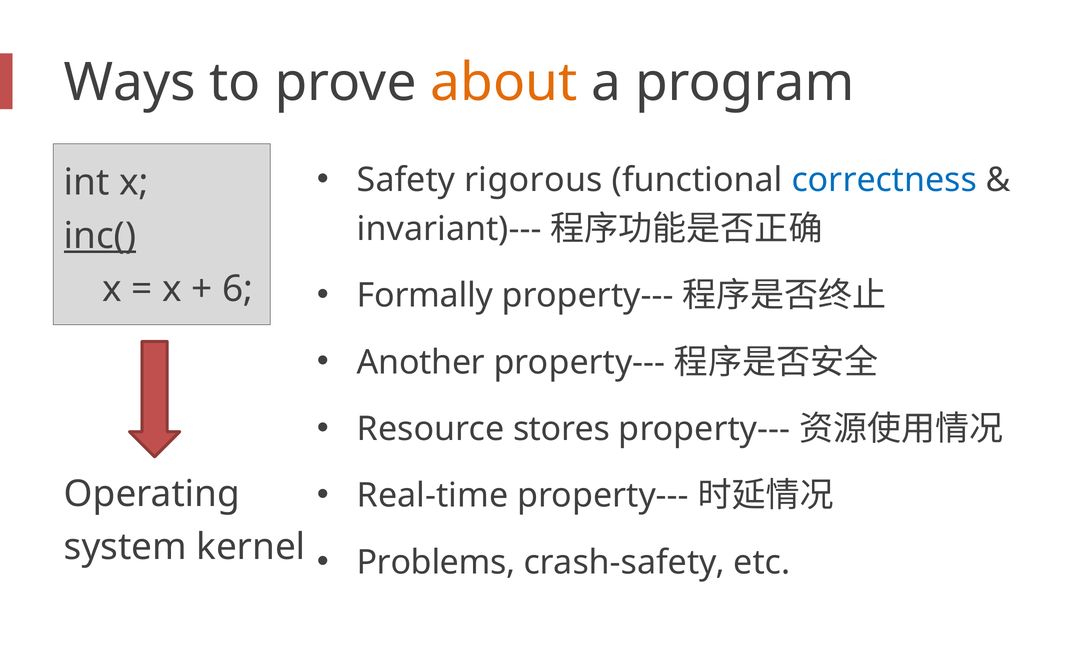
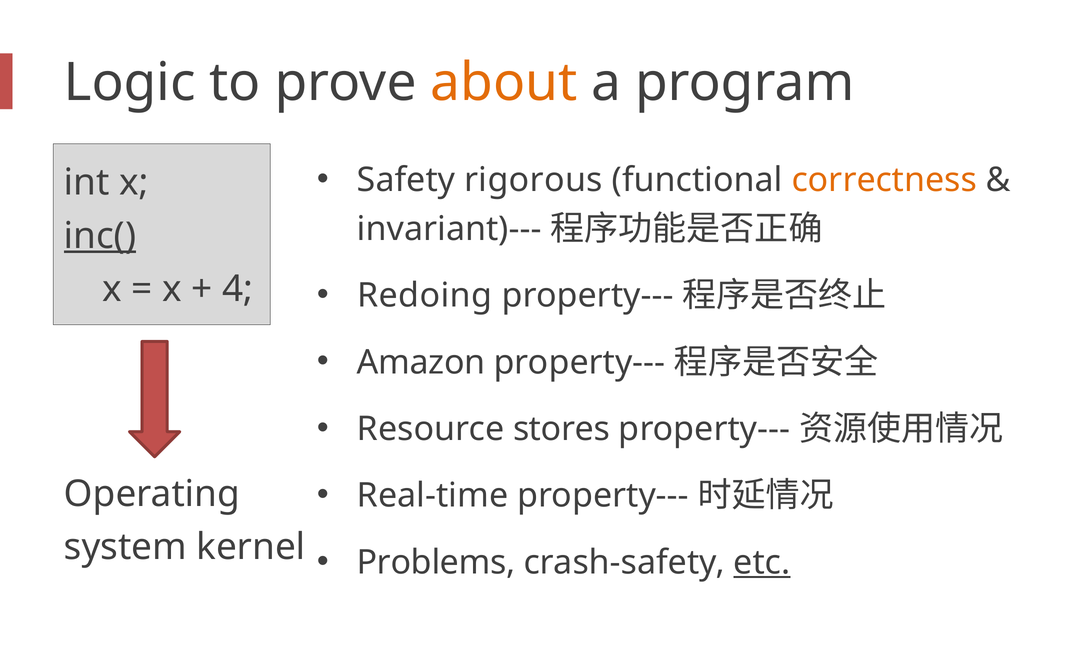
Ways: Ways -> Logic (130, 83)
correctness colour: blue -> orange (884, 180)
Formally: Formally -> Redoing (425, 296)
6: 6 -> 4 (238, 289)
Another: Another -> Amazon (421, 362)
etc underline: none -> present (762, 563)
